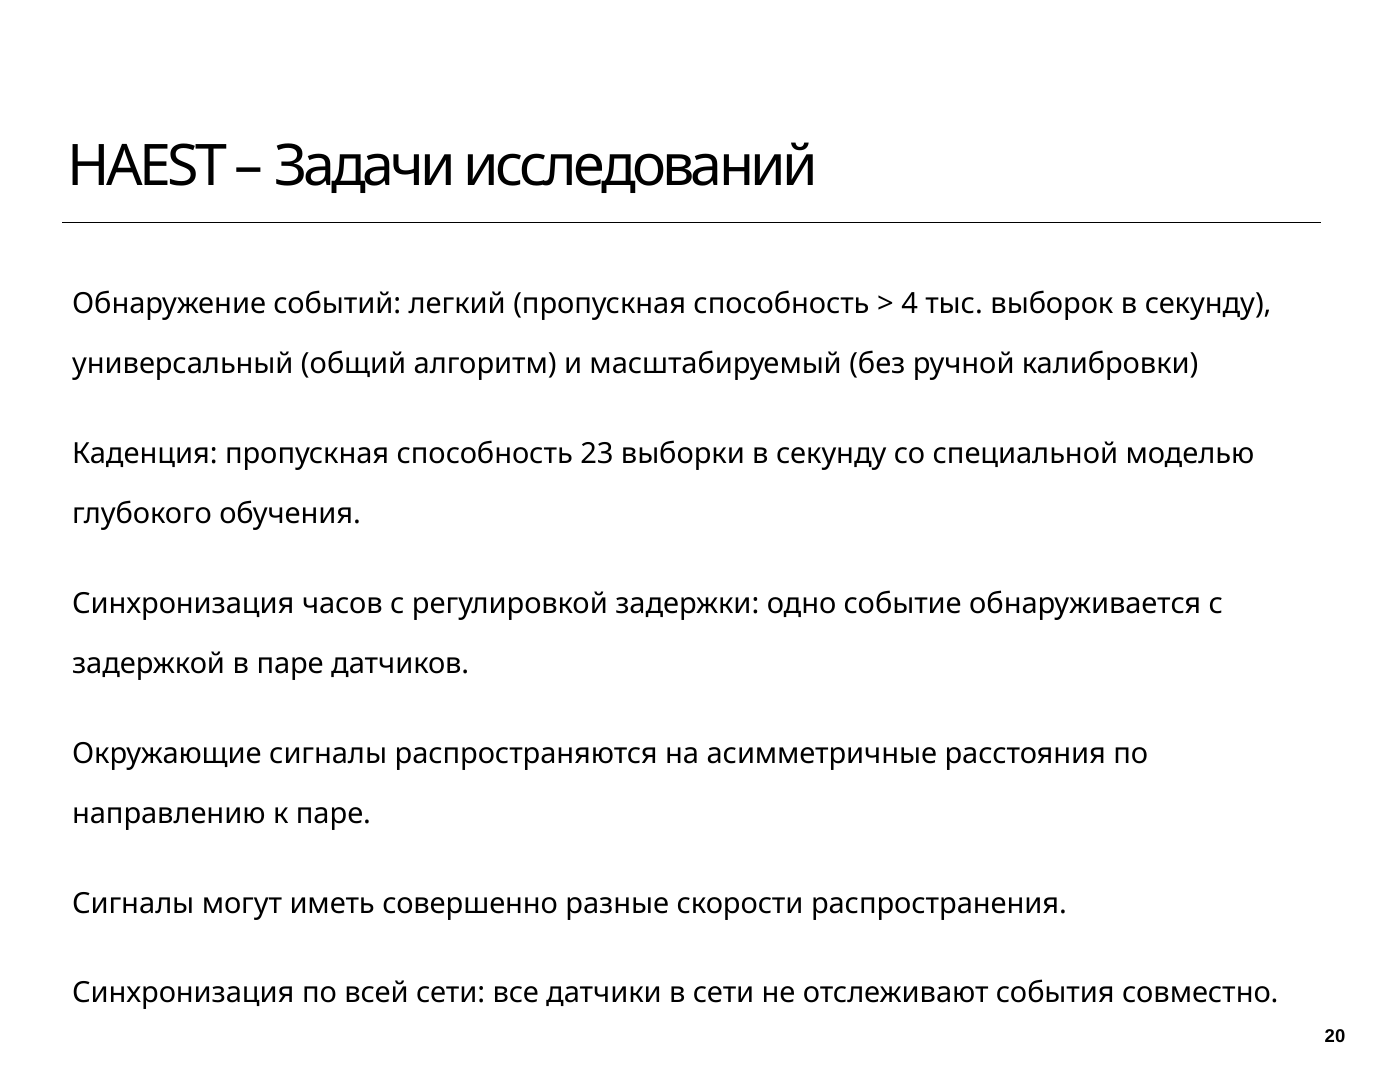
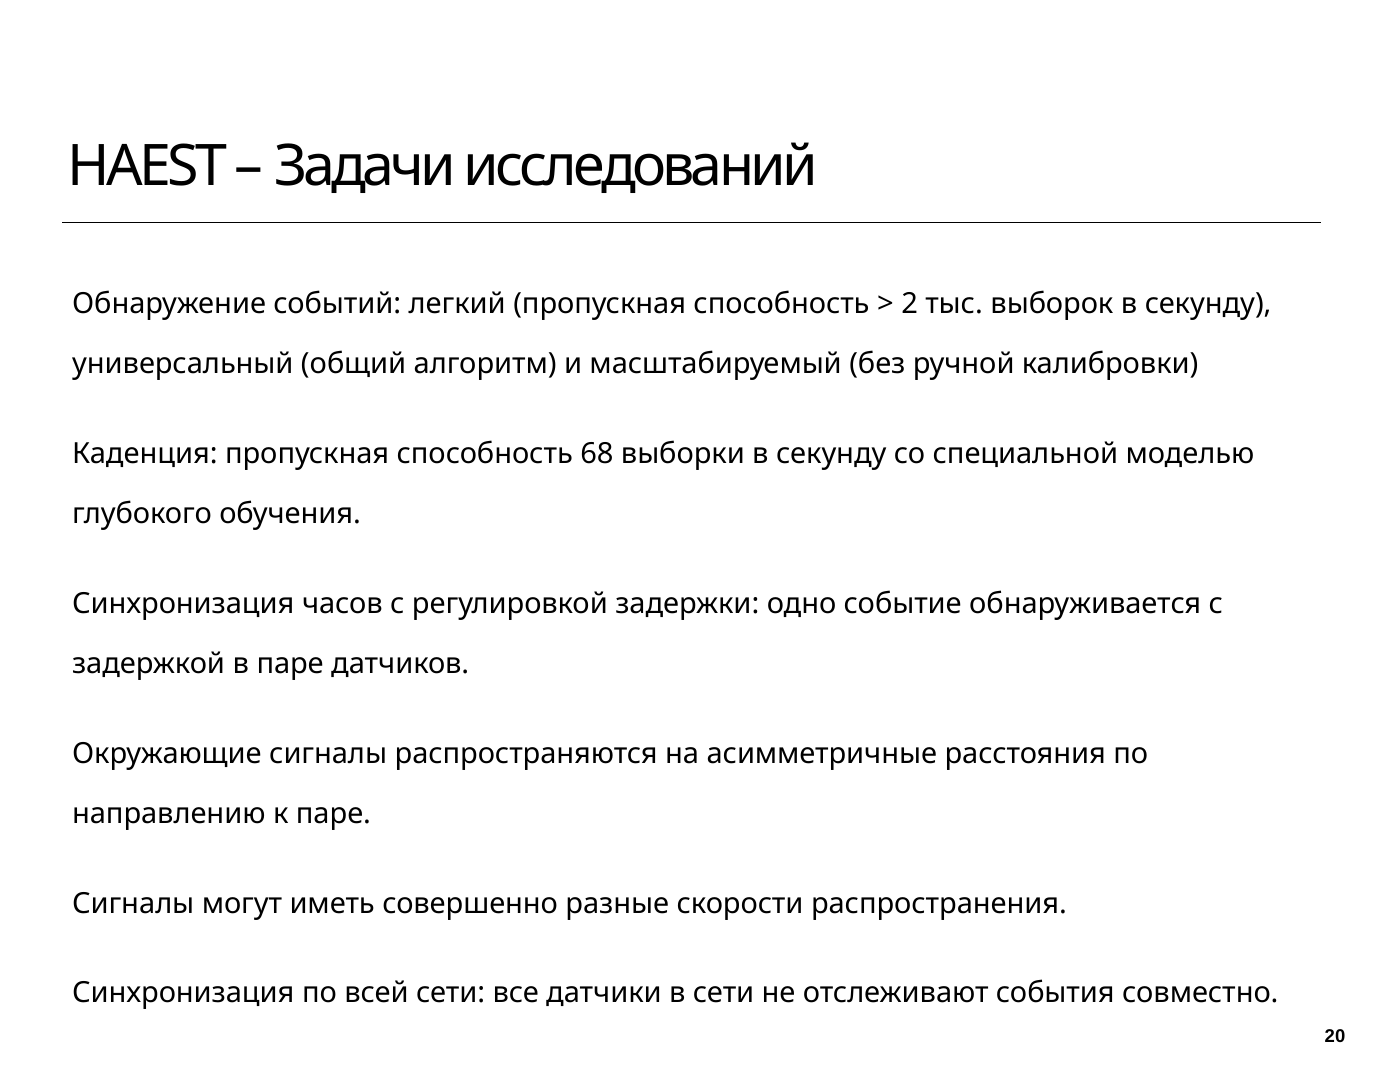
4: 4 -> 2 (910, 304)
23: 23 -> 68 (597, 454)
